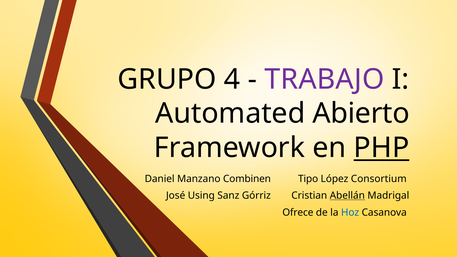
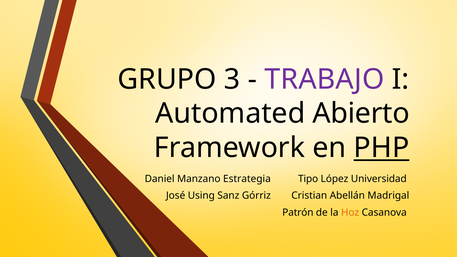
4: 4 -> 3 (232, 79)
Combinen: Combinen -> Estrategia (247, 179)
Consortium: Consortium -> Universidad (379, 179)
Abellán underline: present -> none (347, 196)
Ofrece: Ofrece -> Patrón (298, 212)
Hoz colour: blue -> orange (350, 212)
